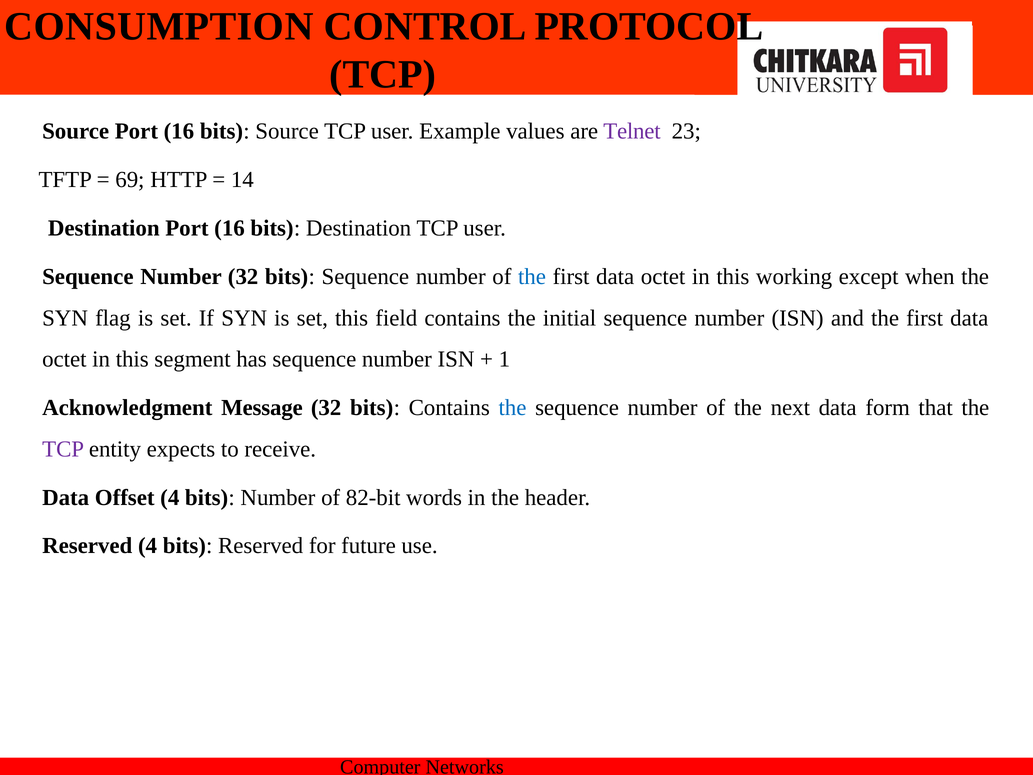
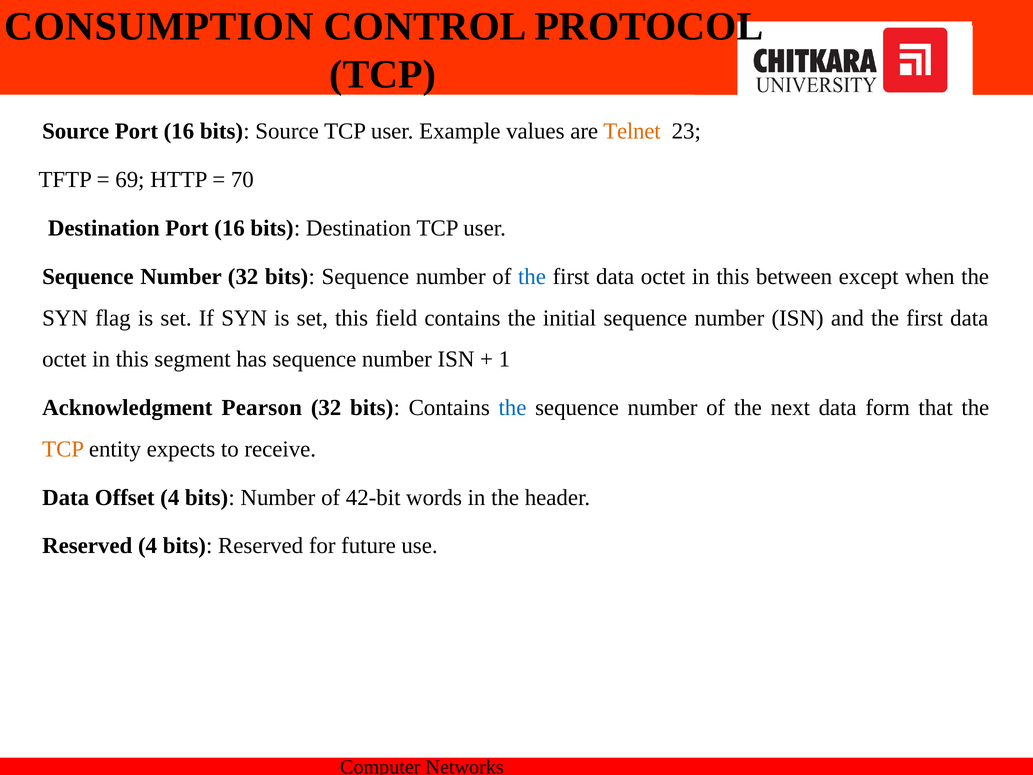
Telnet colour: purple -> orange (632, 131)
14: 14 -> 70 (242, 180)
working: working -> between (794, 277)
Message: Message -> Pearson (262, 408)
TCP colour: purple -> orange (63, 449)
82-bit: 82-bit -> 42-bit (373, 497)
